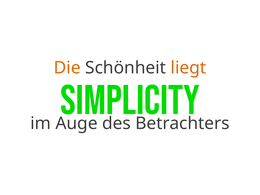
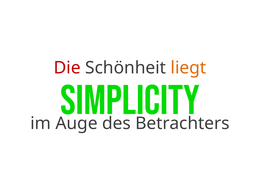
Die colour: orange -> red (67, 68)
